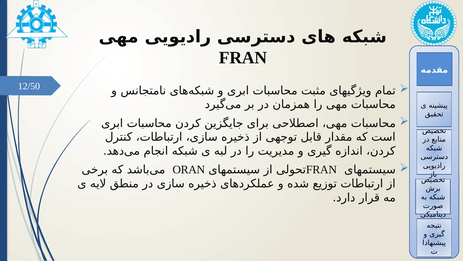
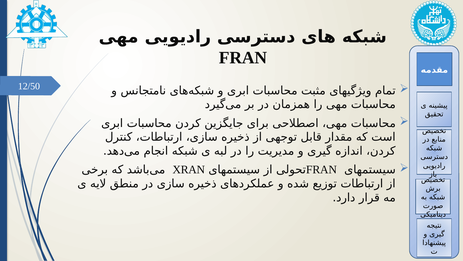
ORAN: ORAN -> XRAN (189, 169)
